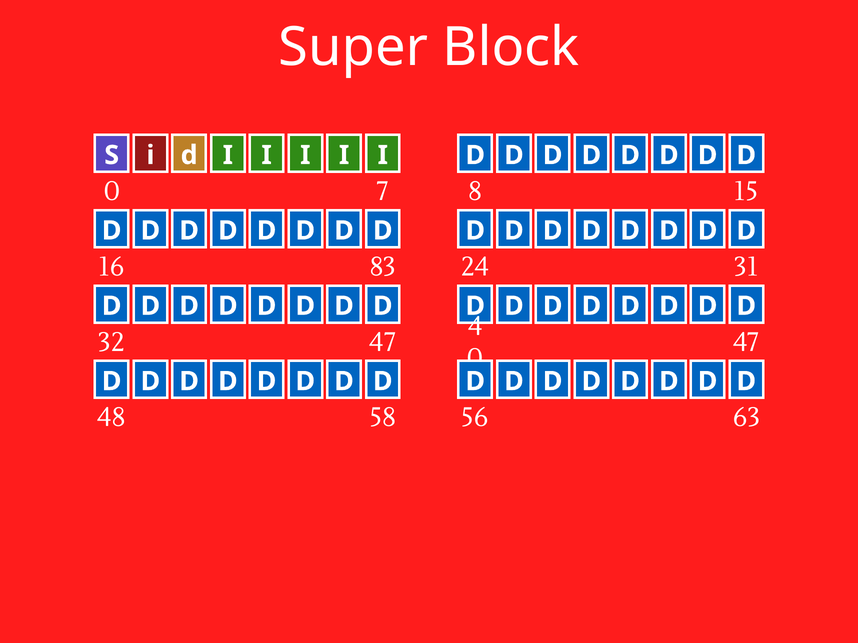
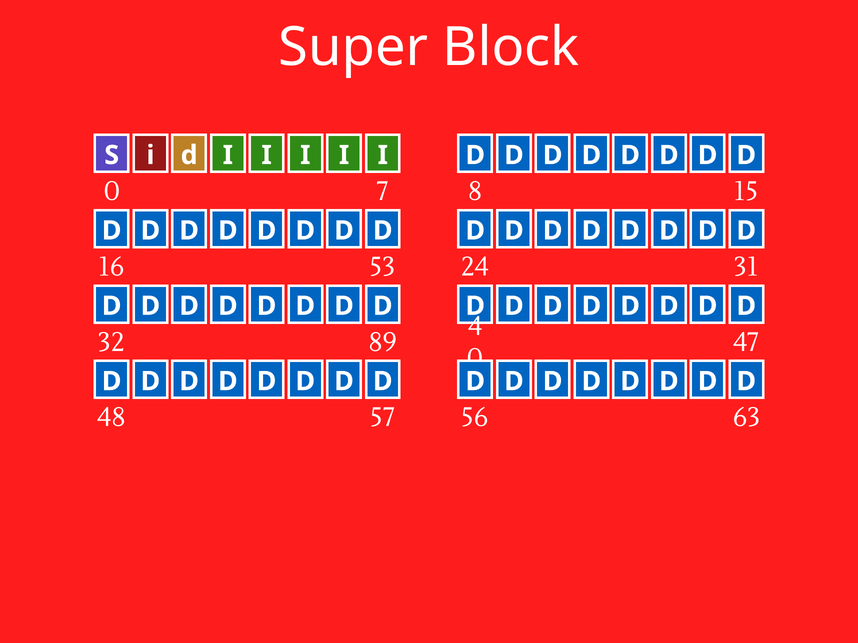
83: 83 -> 53 (383, 267)
32 47: 47 -> 89 (383, 343)
58: 58 -> 57 (383, 418)
